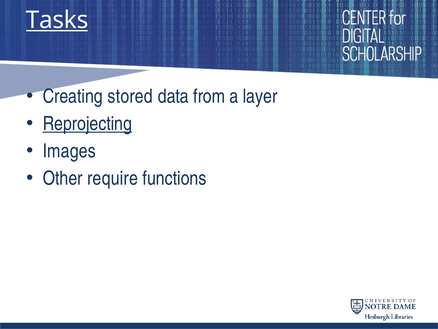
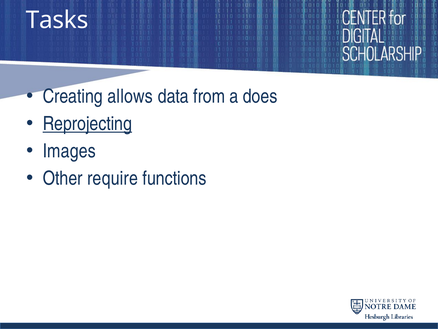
Tasks underline: present -> none (57, 20)
stored: stored -> allows (130, 96)
layer: layer -> does (260, 96)
